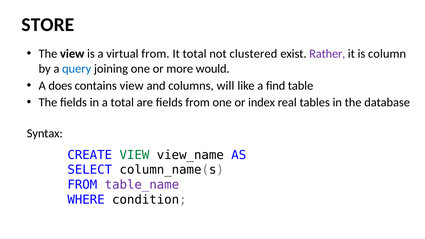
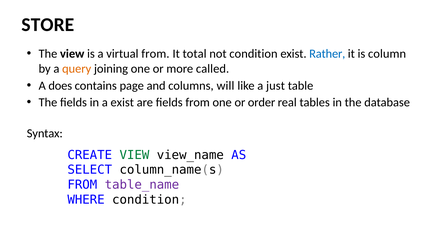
not clustered: clustered -> condition (253, 54)
Rather colour: purple -> blue (327, 54)
query colour: blue -> orange (77, 69)
would: would -> called (213, 69)
contains view: view -> page (132, 86)
find: find -> just (276, 86)
a total: total -> exist (122, 103)
index: index -> order (262, 103)
